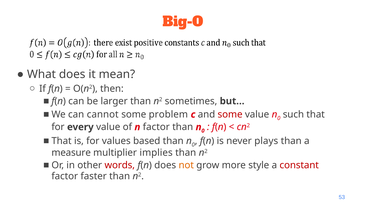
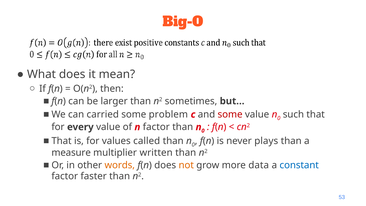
cannot: cannot -> carried (103, 114)
based: based -> called (147, 141)
implies: implies -> written (156, 153)
words colour: red -> orange (120, 165)
style: style -> data (259, 165)
constant colour: red -> blue (299, 165)
